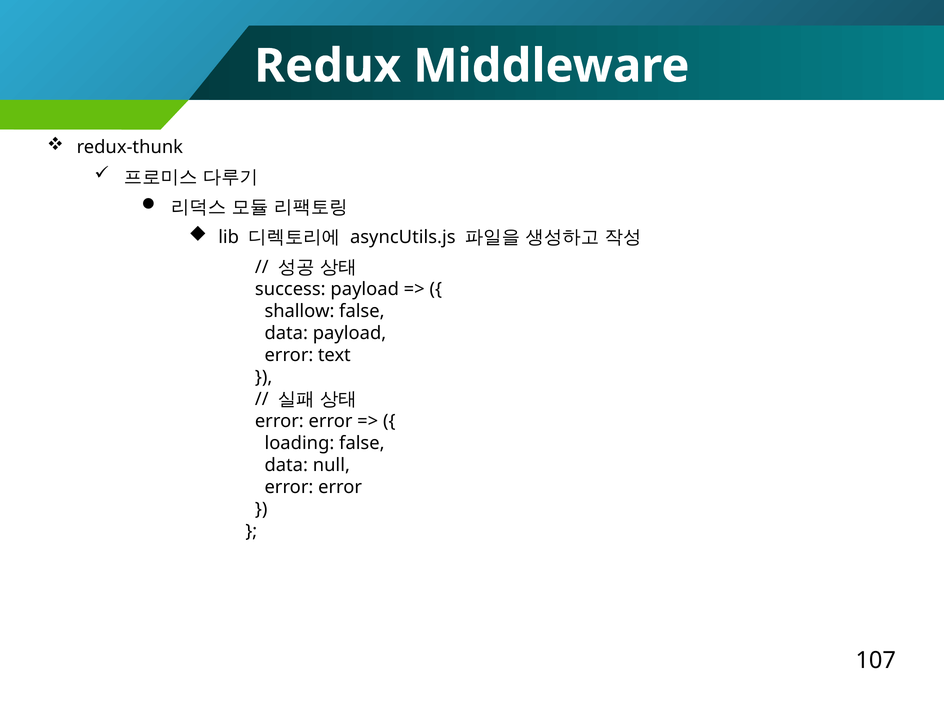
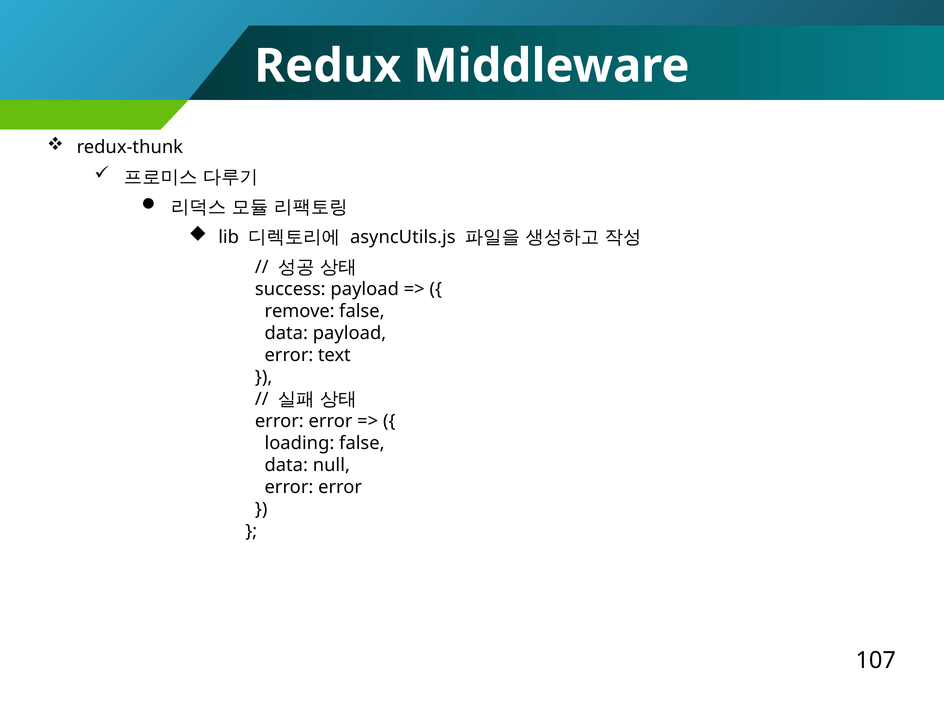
shallow: shallow -> remove (300, 311)
